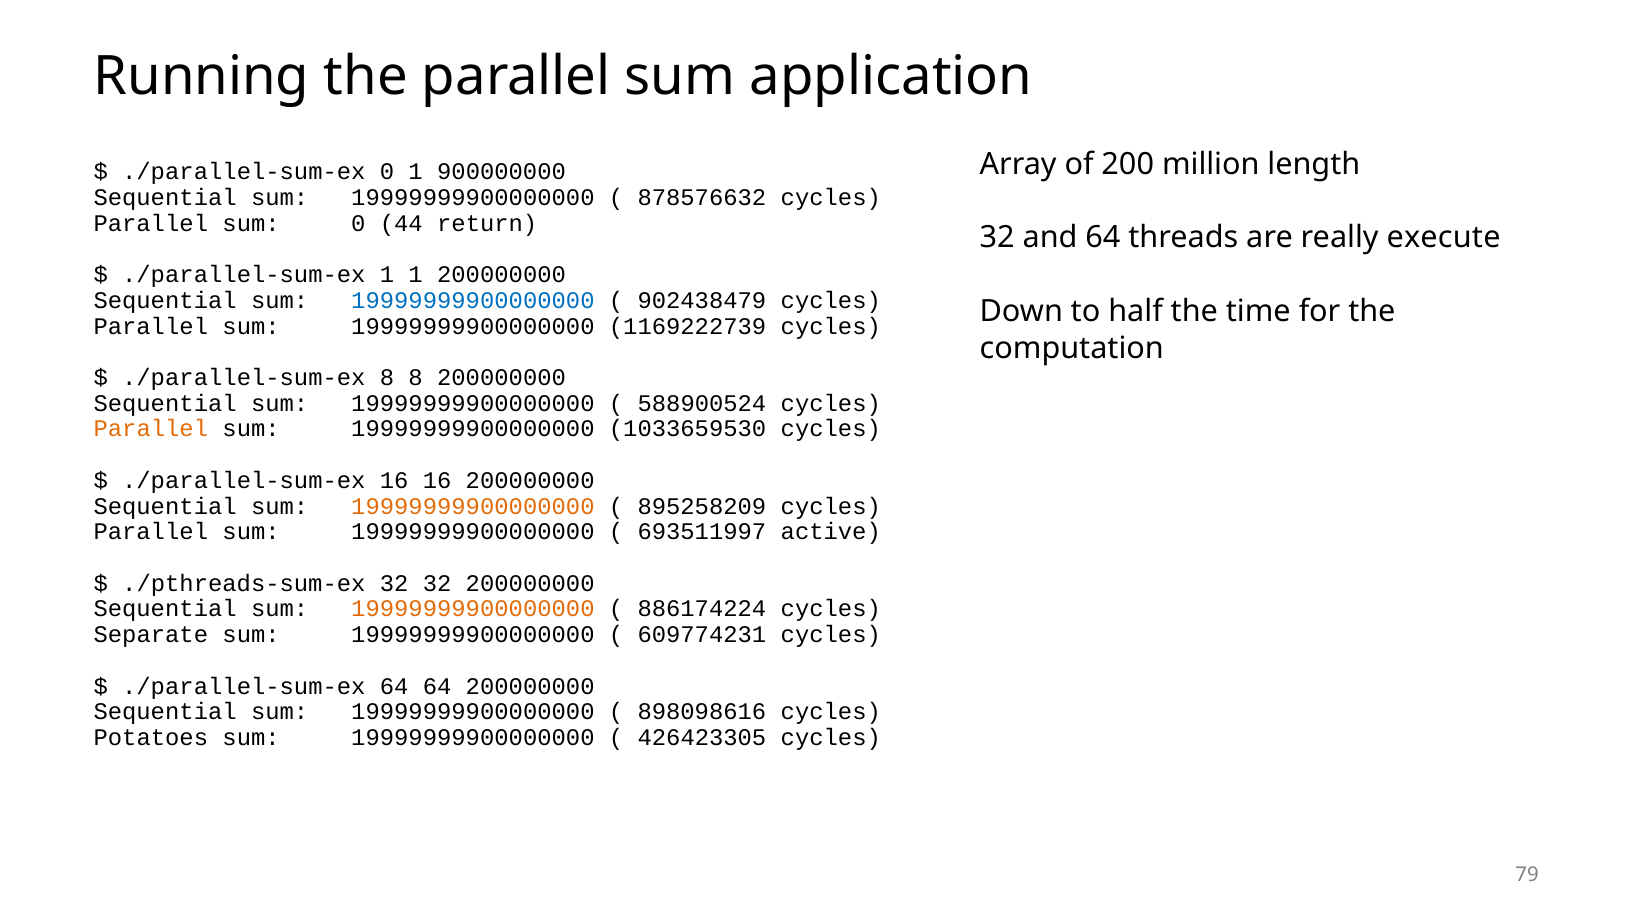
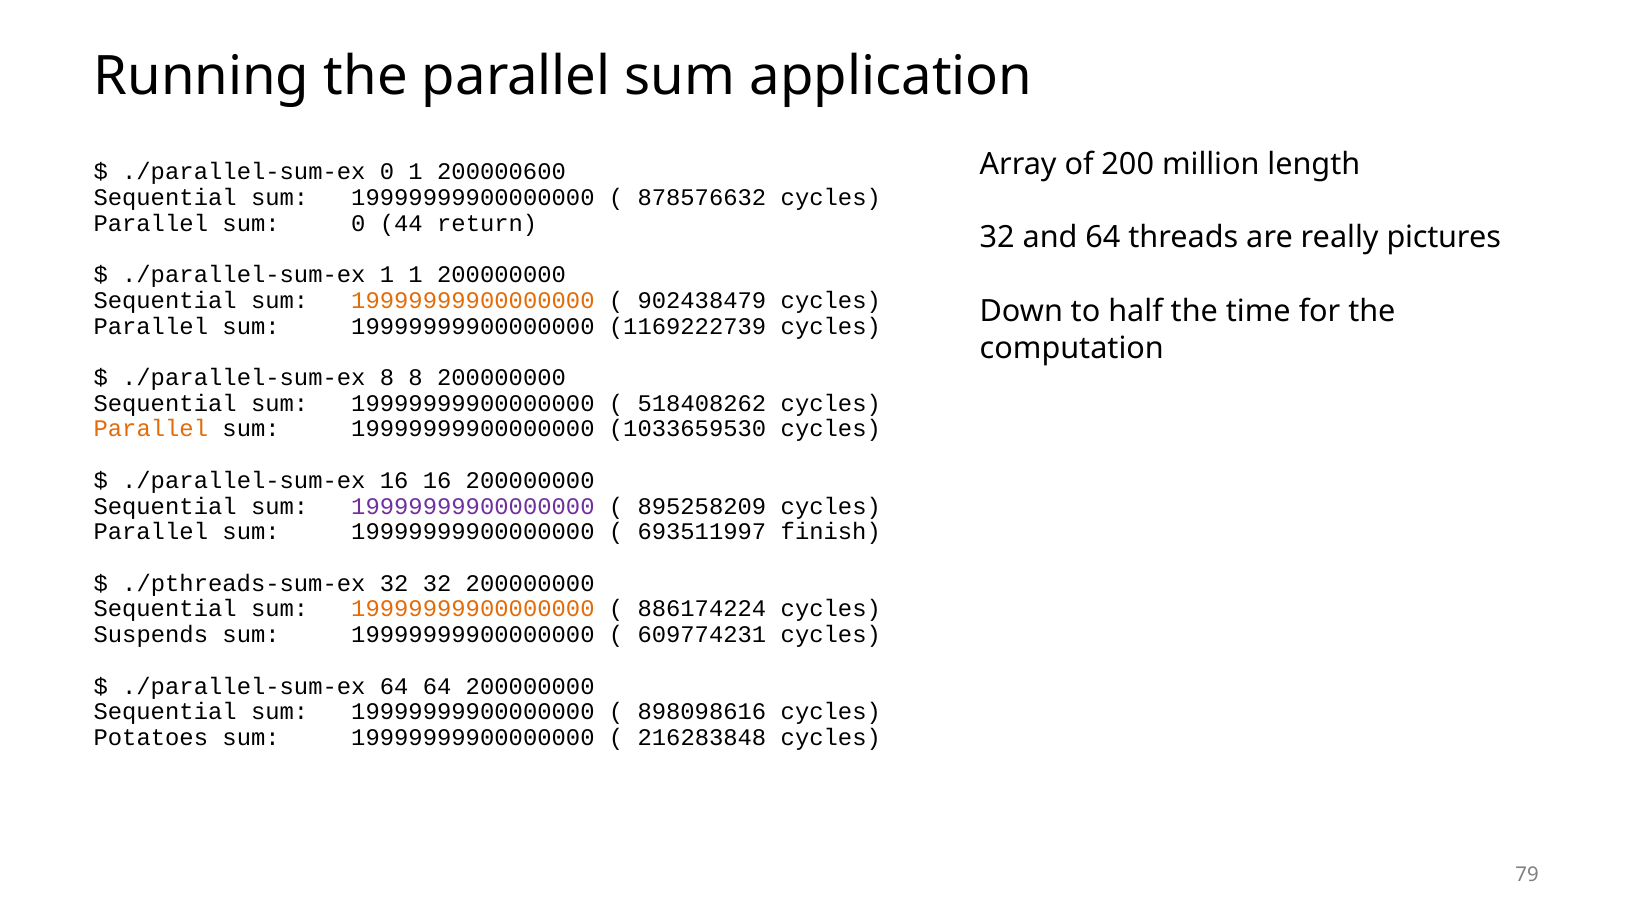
900000000: 900000000 -> 200000600 (502, 172)
execute: execute -> pictures (1444, 238)
19999999900000000 colour: blue -> orange (473, 301)
588900524: 588900524 -> 518408262 (702, 404)
19999999900000000 colour: orange -> purple (473, 507)
active: active -> finish (831, 532)
Separate: Separate -> Suspends (151, 635)
426423305: 426423305 -> 216283848 (702, 738)
